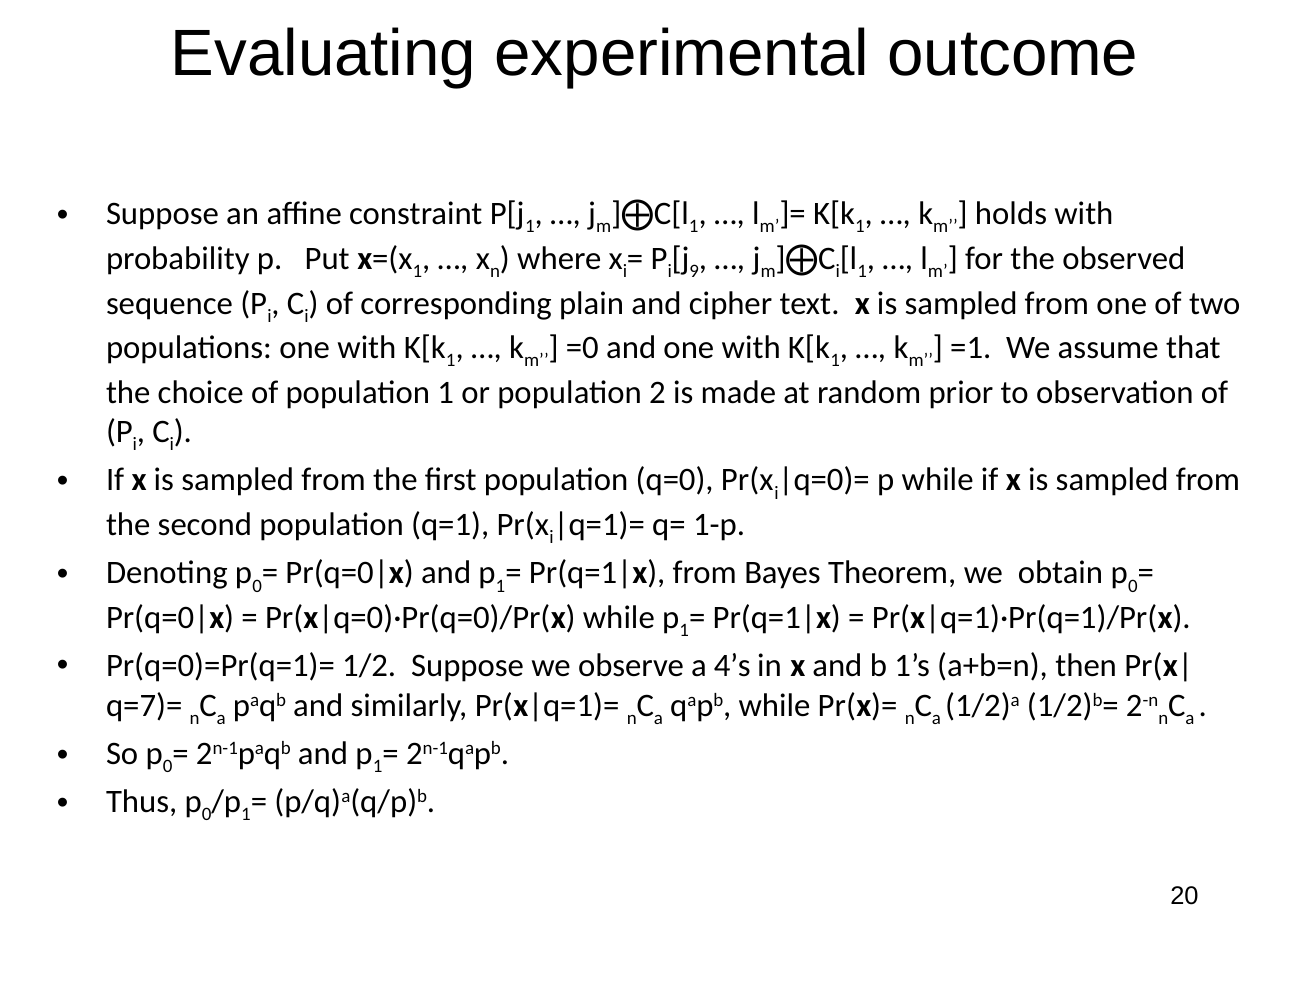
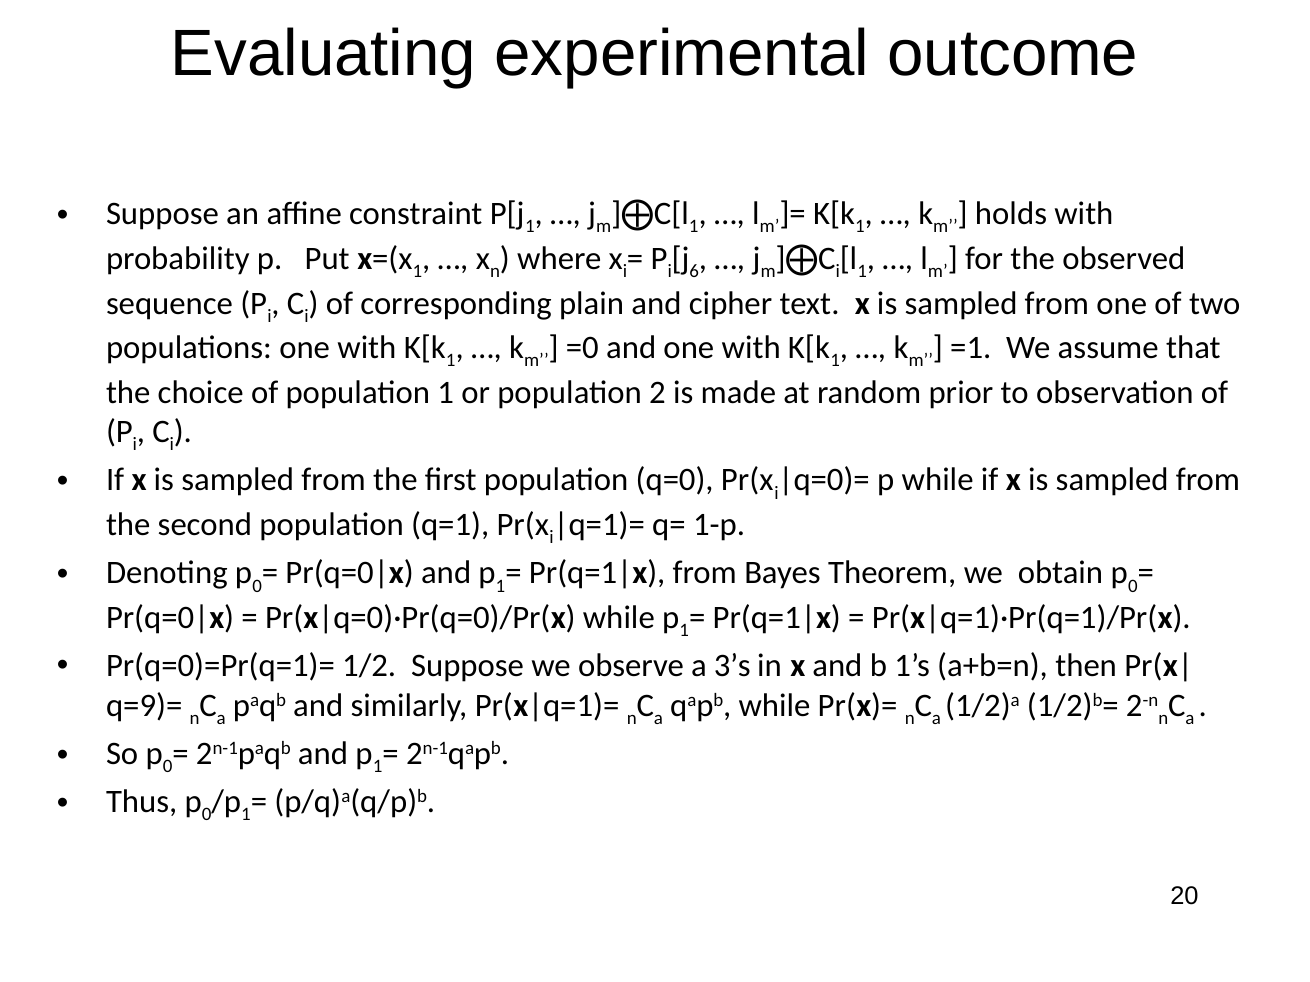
9: 9 -> 6 (694, 271)
4’s: 4’s -> 3’s (732, 666)
q=7)=: q=7)= -> q=9)= (144, 706)
